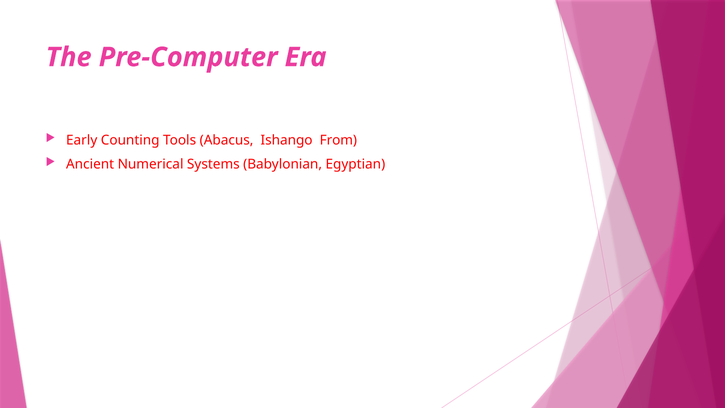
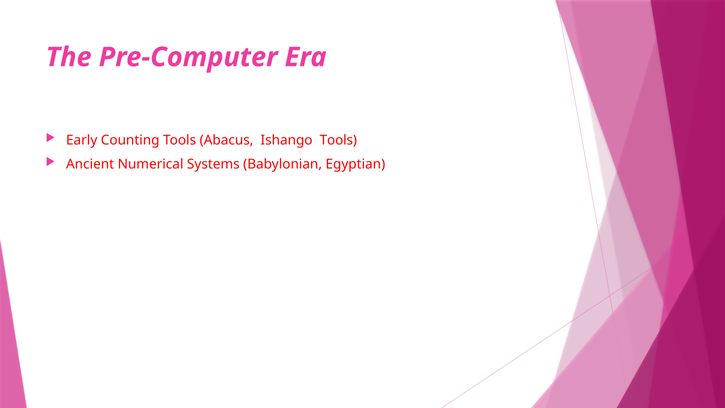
Ishango From: From -> Tools (338, 140)
